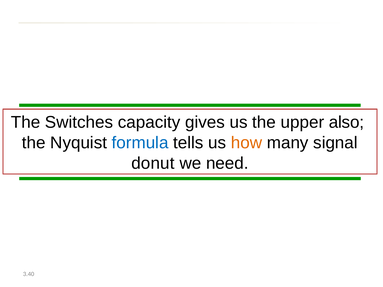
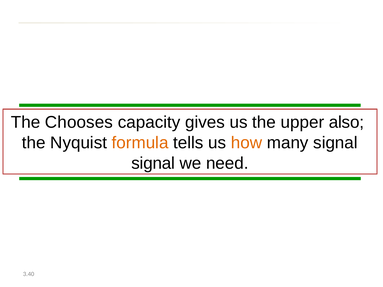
Switches: Switches -> Chooses (79, 122)
formula colour: blue -> orange (140, 143)
donut: donut -> signal (153, 163)
